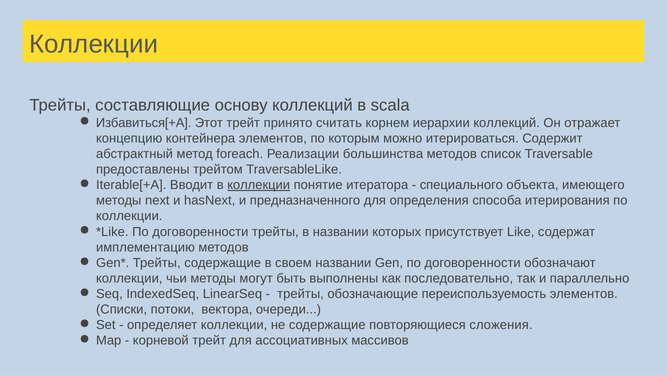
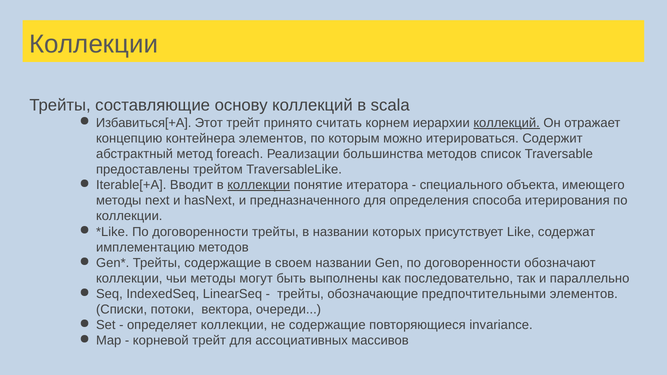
коллекций underline: none -> present (507, 123)
переиспользуемость: переиспользуемость -> предпочтительными (484, 294)
сложения: сложения -> invariance (501, 325)
